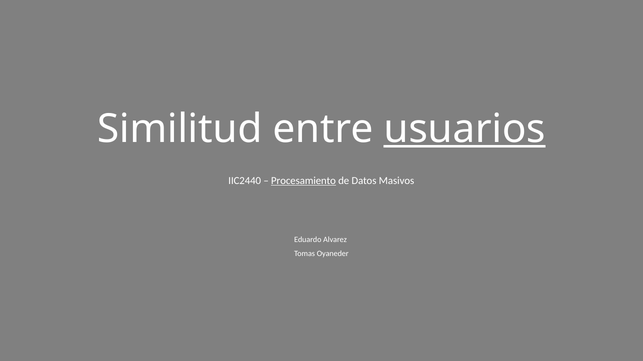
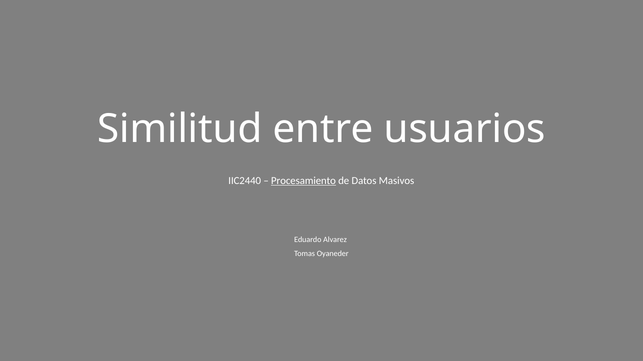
usuarios underline: present -> none (465, 129)
